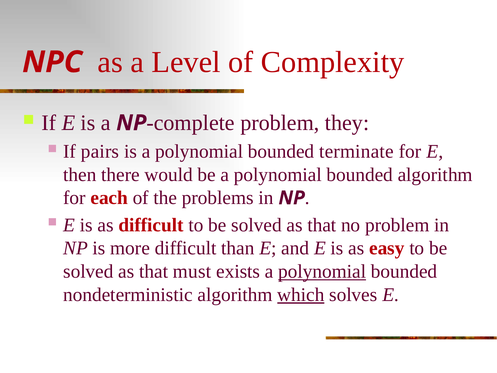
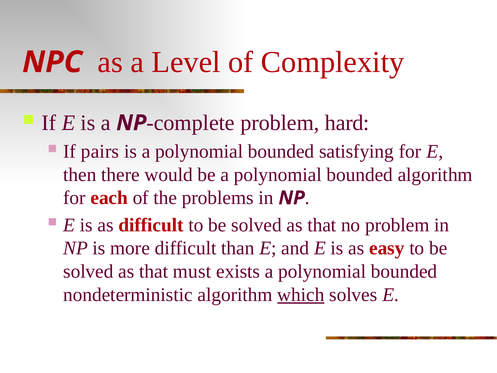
they: they -> hard (347, 123)
terminate: terminate -> satisfying (356, 151)
polynomial underline: present -> none (322, 271)
